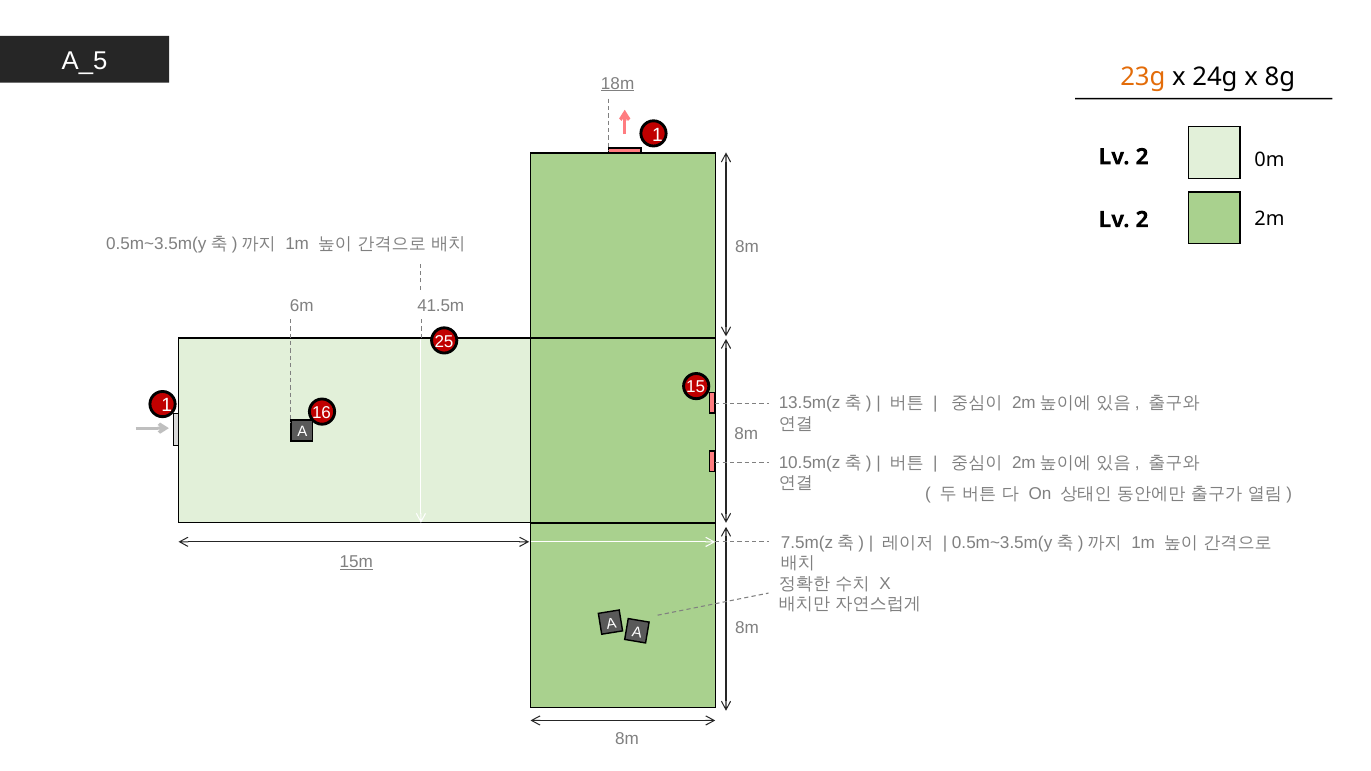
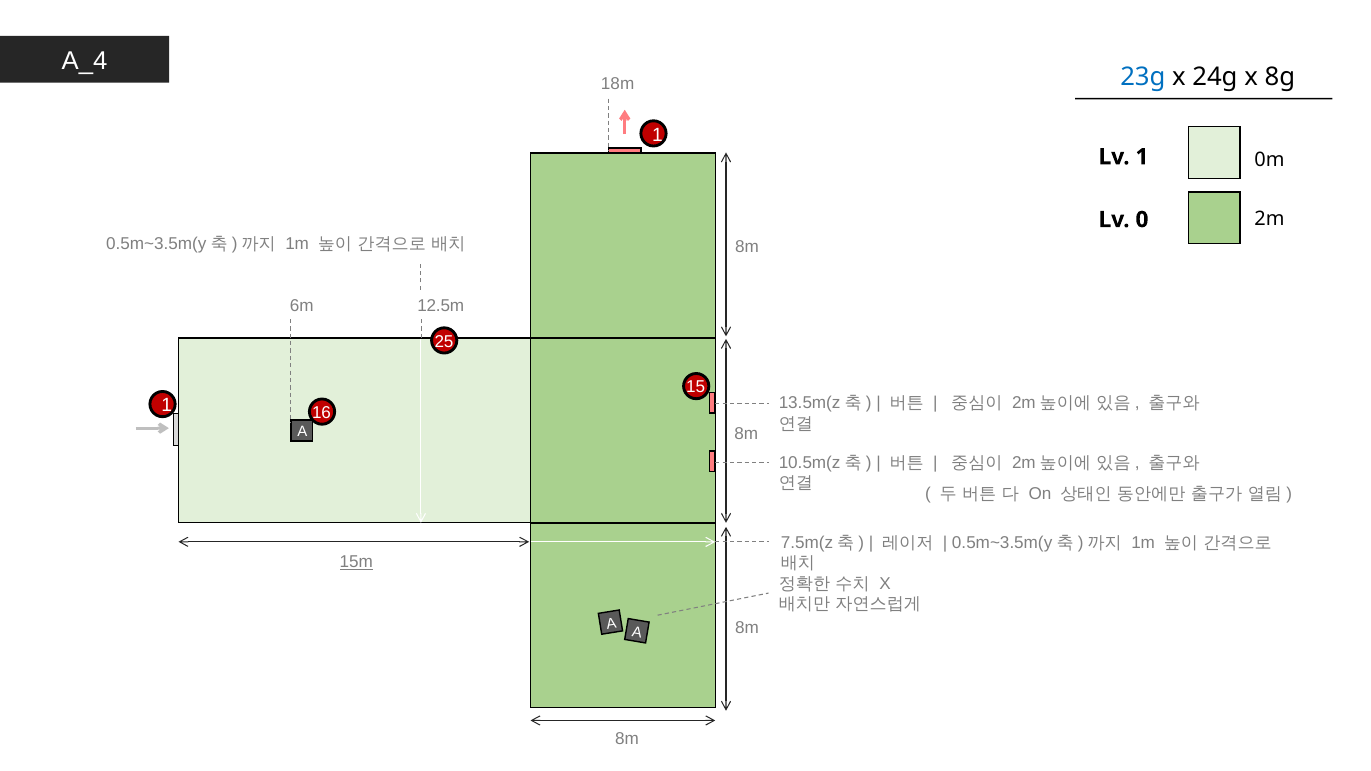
A_5: A_5 -> A_4 (85, 61)
23g colour: orange -> blue (1143, 77)
18m underline: present -> none (618, 84)
2: 2 -> 1 (1142, 157)
2: 2 -> 0 (1142, 220)
41.5m: 41.5m -> 12.5m (441, 306)
